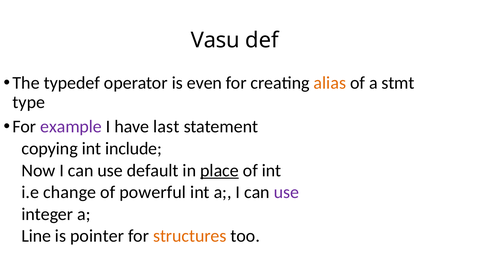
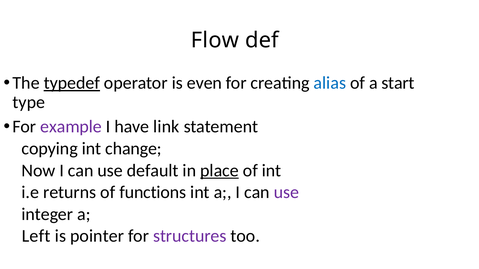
Vasu: Vasu -> Flow (215, 40)
typedef underline: none -> present (72, 83)
alias colour: orange -> blue (330, 83)
stmt: stmt -> start (398, 83)
last: last -> link (166, 127)
include: include -> change (133, 149)
change: change -> returns (70, 193)
powerful: powerful -> functions (153, 193)
Line: Line -> Left (36, 236)
structures colour: orange -> purple (190, 236)
